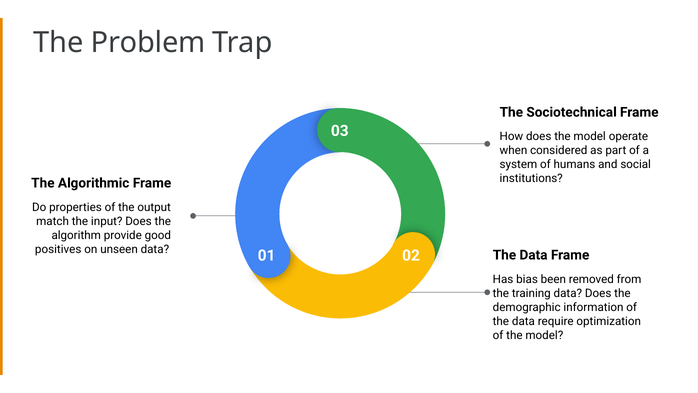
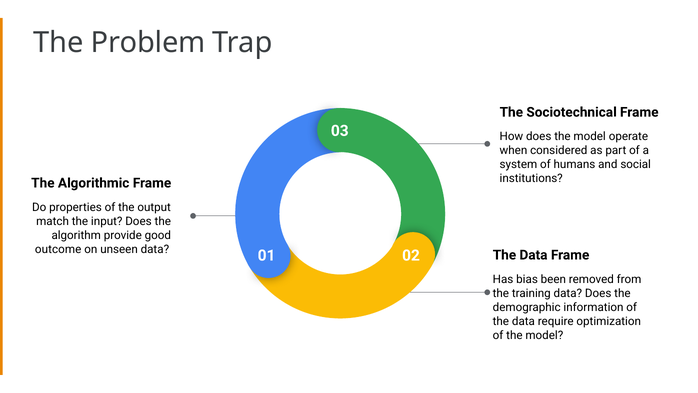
positives: positives -> outcome (58, 249)
